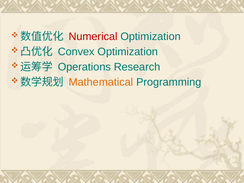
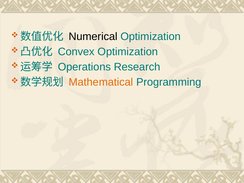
Numerical colour: red -> black (93, 37)
